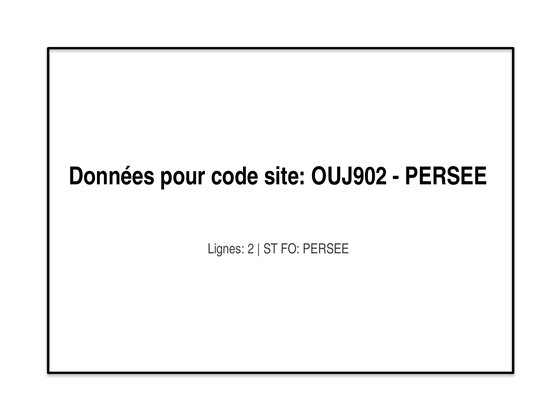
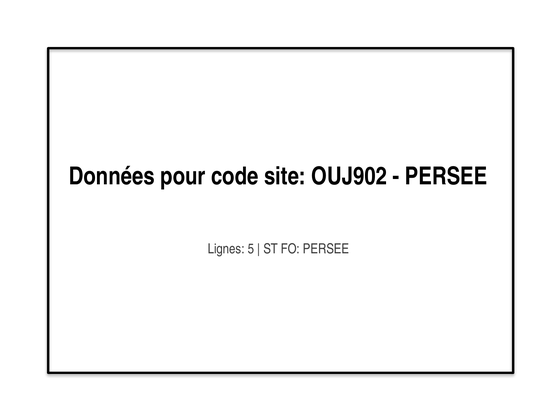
2: 2 -> 5 (251, 249)
